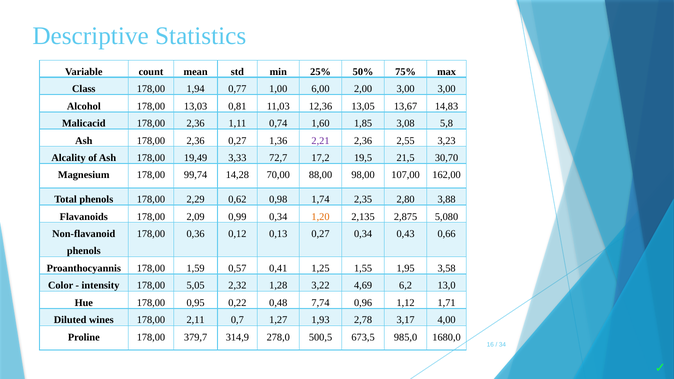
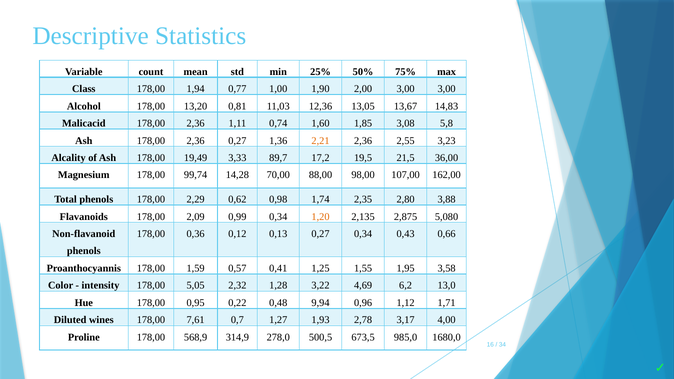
6,00: 6,00 -> 1,90 (321, 89)
13,03: 13,03 -> 13,20 (196, 106)
2,21 colour: purple -> orange (321, 141)
72,7: 72,7 -> 89,7 (278, 158)
30,70: 30,70 -> 36,00 (447, 158)
7,74: 7,74 -> 9,94 (321, 303)
2,11: 2,11 -> 7,61 (196, 320)
379,7: 379,7 -> 568,9 (196, 337)
